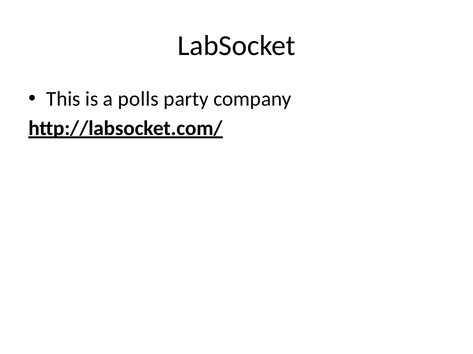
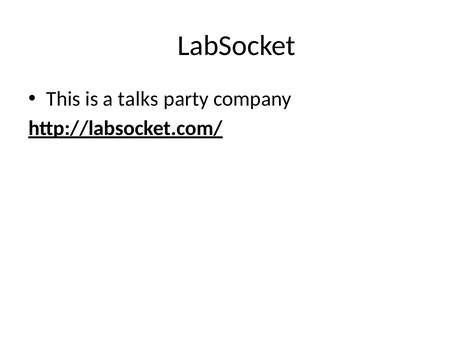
polls: polls -> talks (138, 99)
